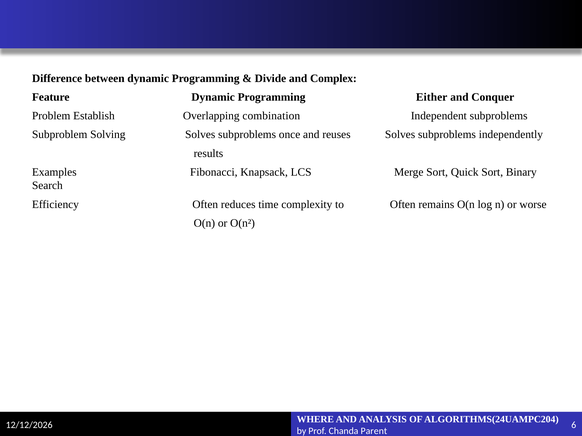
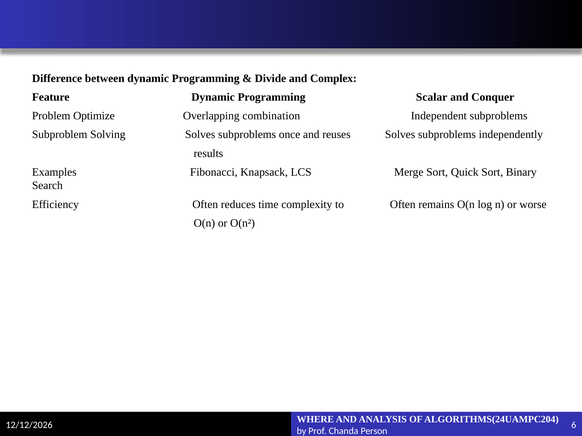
Either: Either -> Scalar (432, 97)
Establish: Establish -> Optimize (94, 116)
Parent: Parent -> Person (374, 431)
